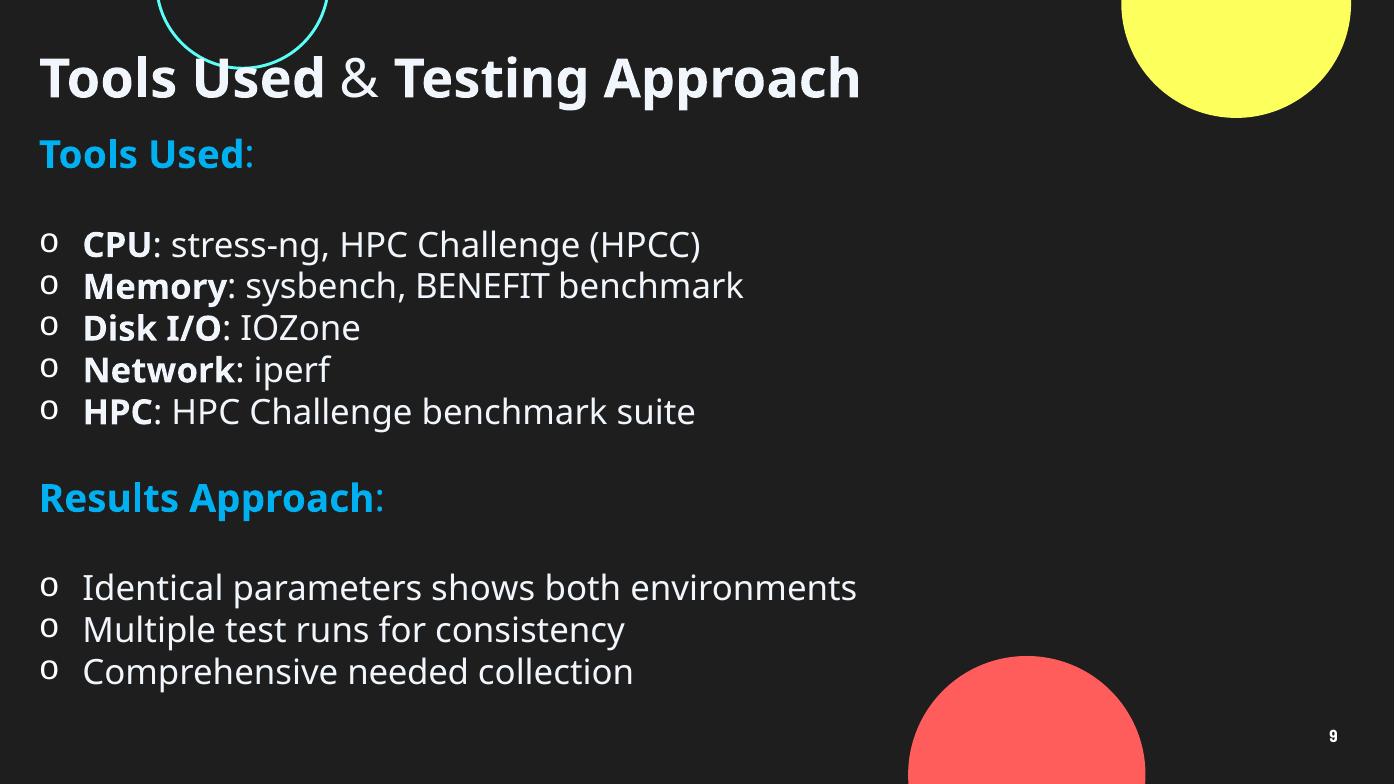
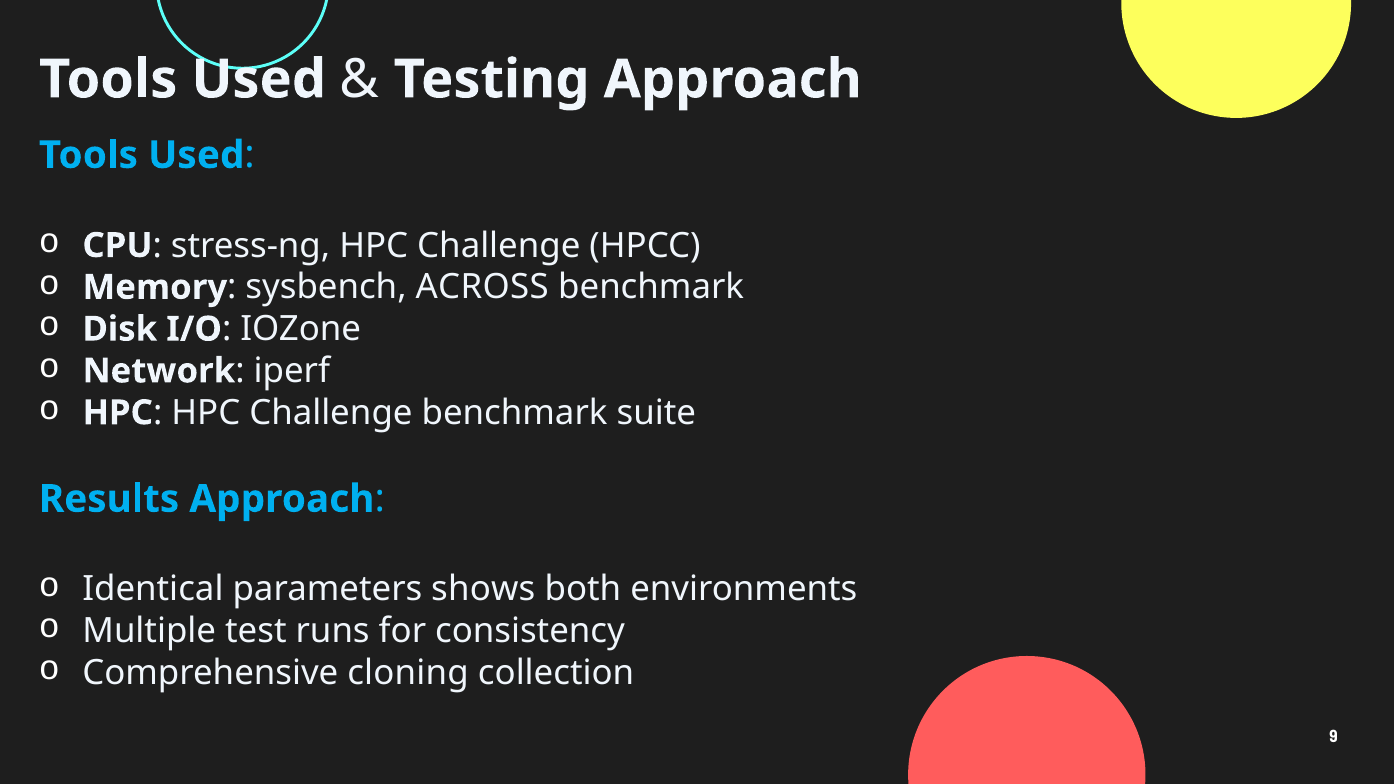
BENEFIT: BENEFIT -> ACROSS (482, 287)
needed: needed -> cloning (408, 673)
